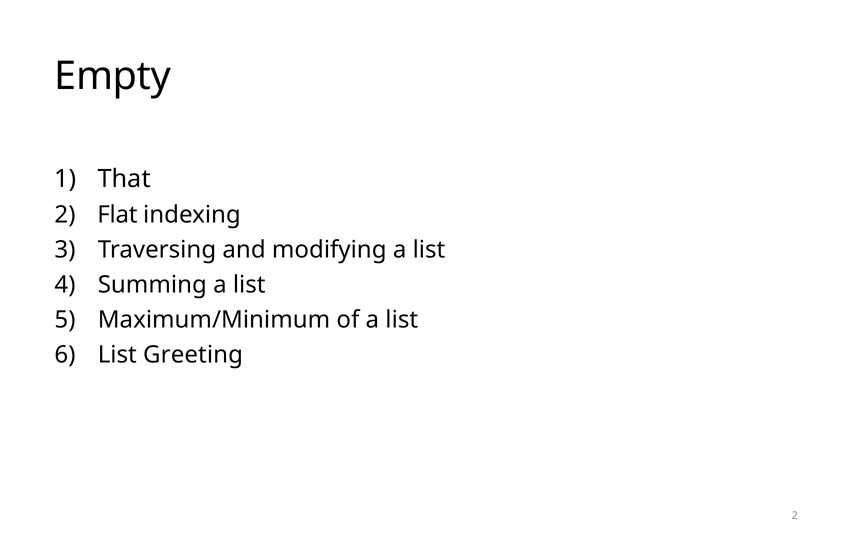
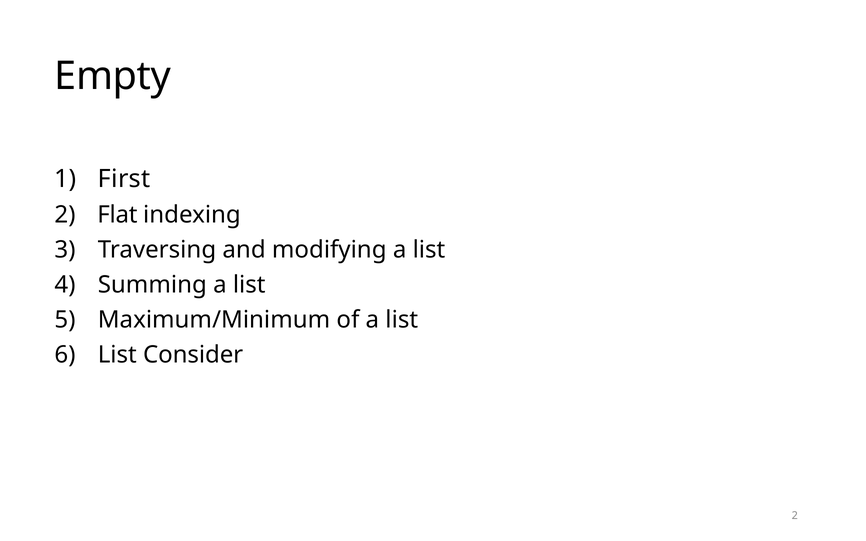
That: That -> First (124, 179)
Greeting: Greeting -> Consider (193, 355)
